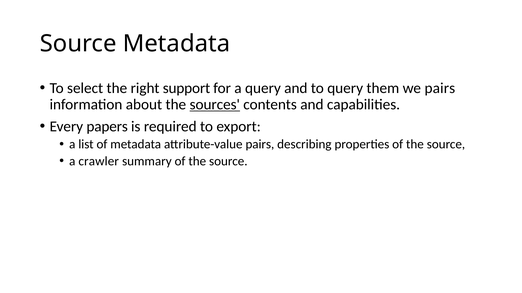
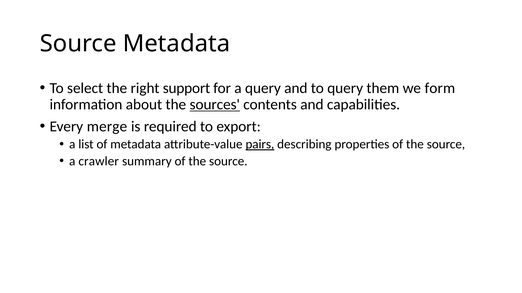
we pairs: pairs -> form (440, 88)
papers: papers -> merge (107, 127)
pairs underline: none -> present (260, 145)
